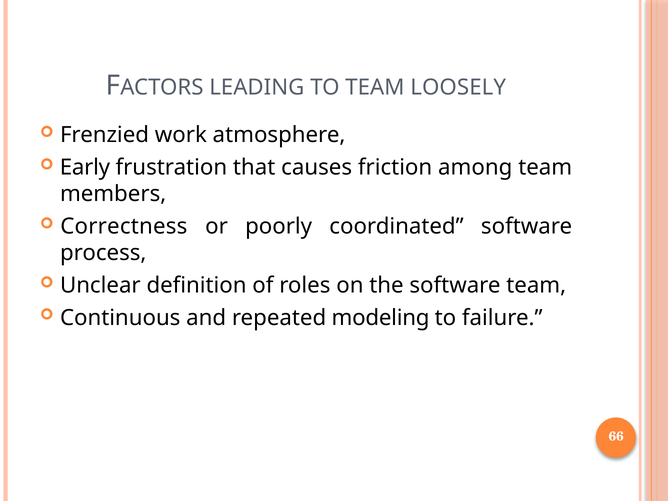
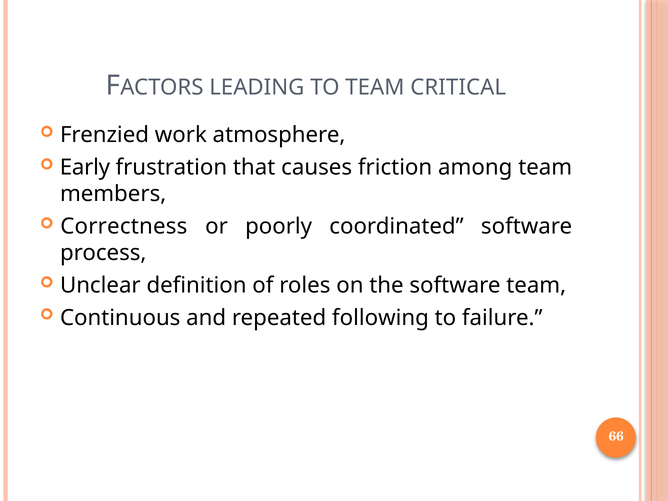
LOOSELY: LOOSELY -> CRITICAL (458, 87)
modeling: modeling -> following (380, 318)
